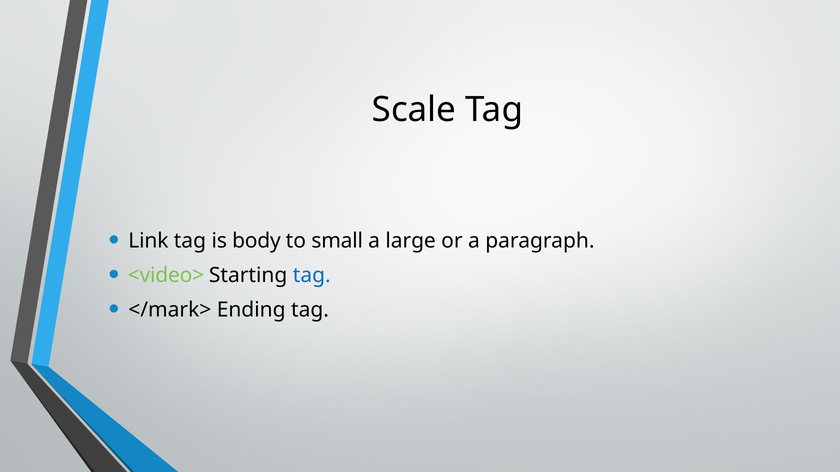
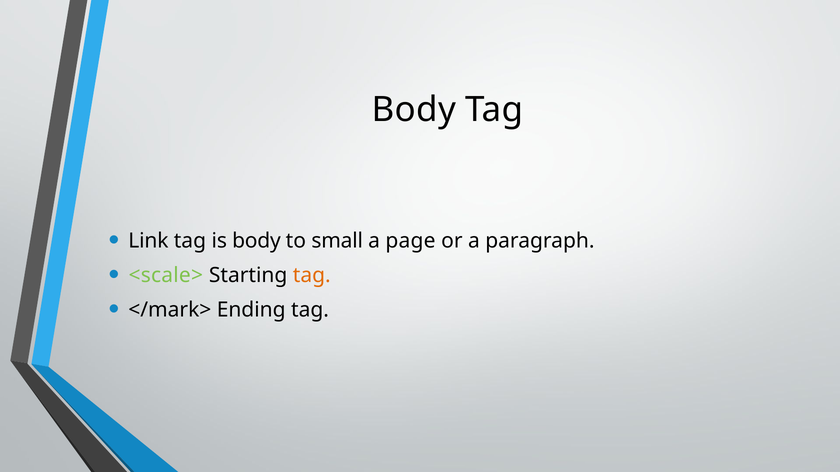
Scale: Scale -> Body (414, 110)
large: large -> page (411, 241)
<video>: <video> -> <scale> (166, 275)
tag colour: blue -> orange (312, 275)
